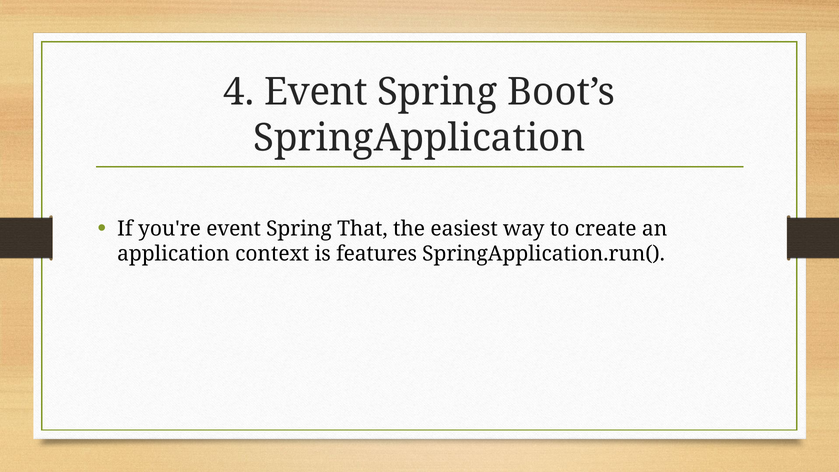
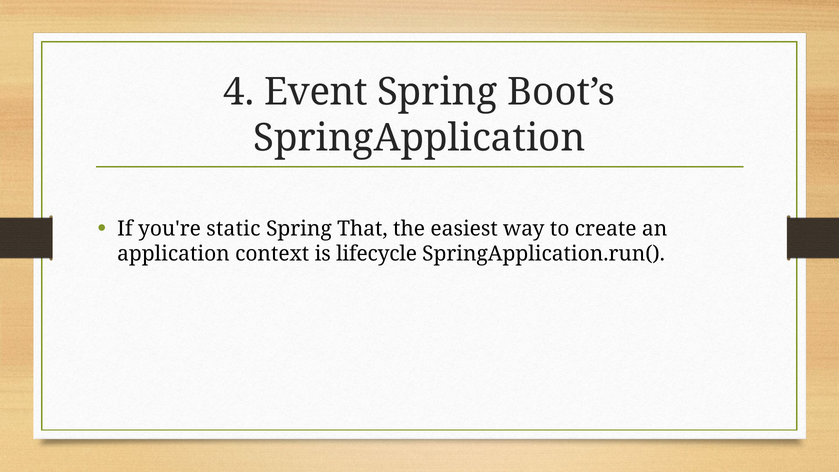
you're event: event -> static (233, 229)
features: features -> lifecycle (377, 254)
